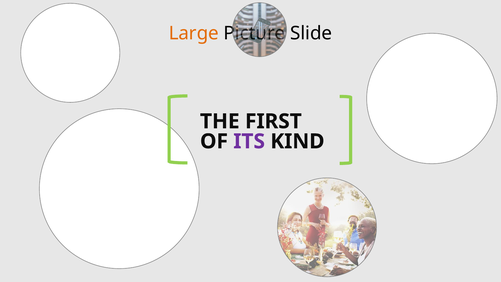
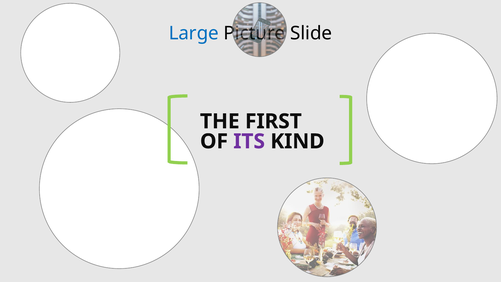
Large colour: orange -> blue (194, 33)
